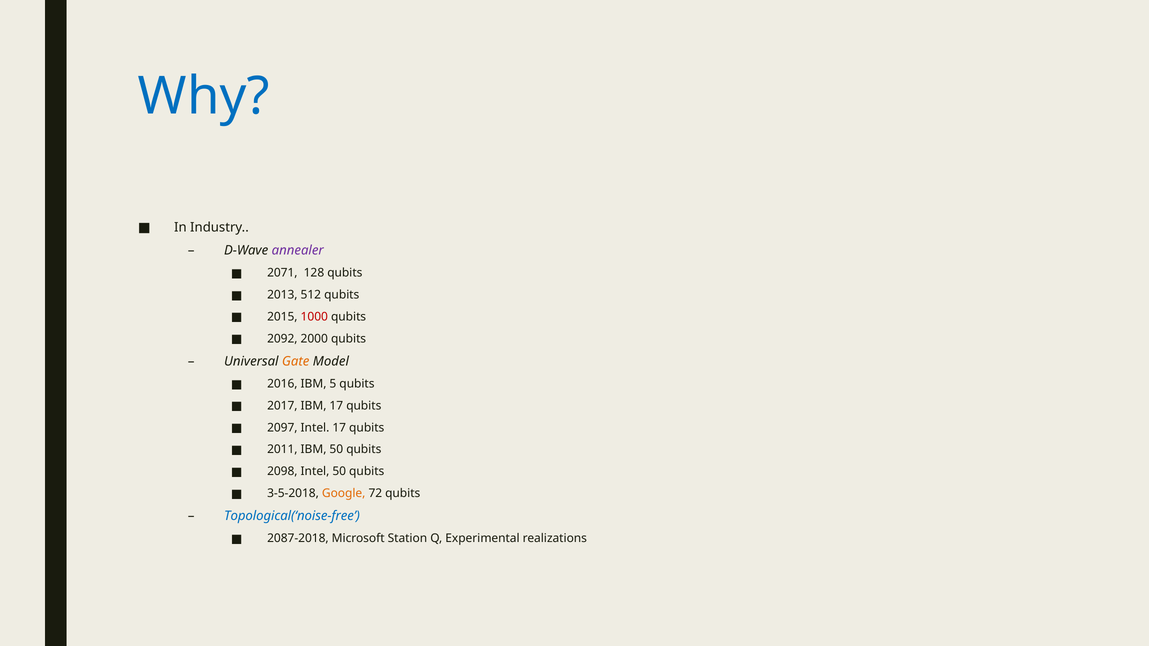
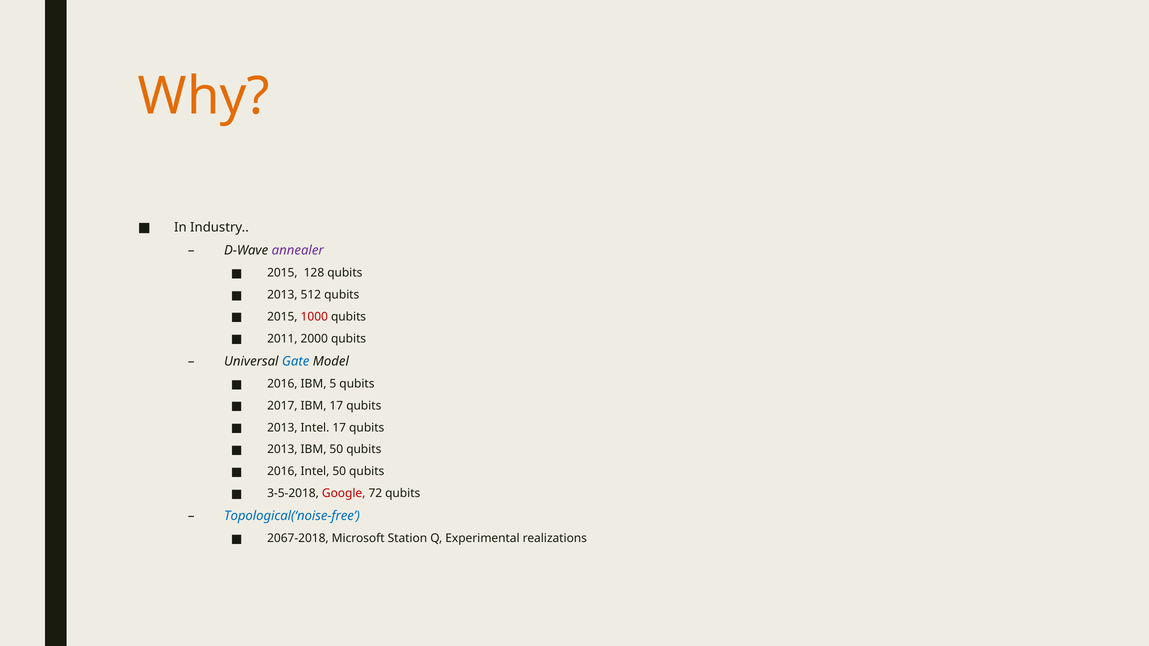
Why colour: blue -> orange (204, 97)
2071: 2071 -> 2015 (282, 273)
2092: 2092 -> 2011 (282, 339)
Gate colour: orange -> blue (296, 361)
2097: 2097 -> 2013 (282, 428)
2011: 2011 -> 2013 (282, 450)
2098: 2098 -> 2016 (282, 472)
Google colour: orange -> red (344, 494)
2087-2018: 2087-2018 -> 2067-2018 (298, 539)
